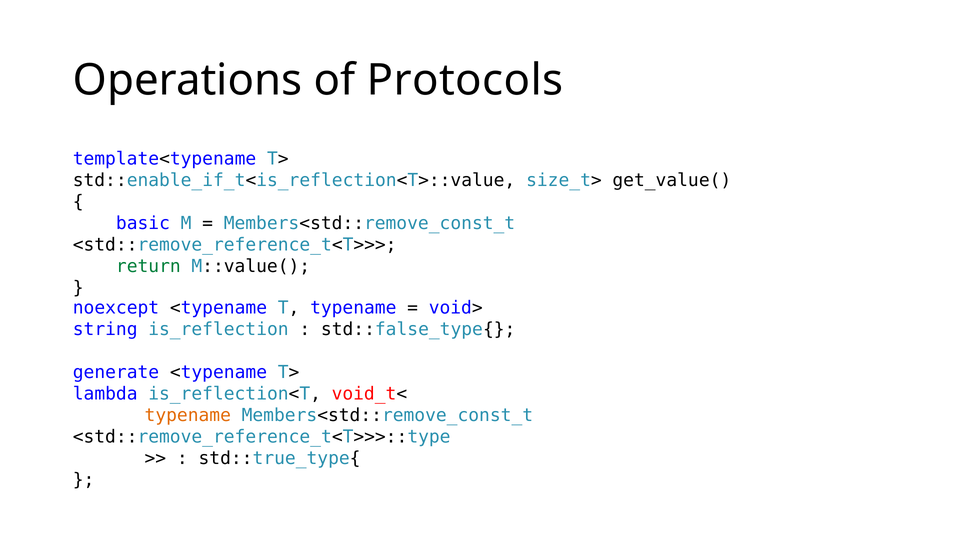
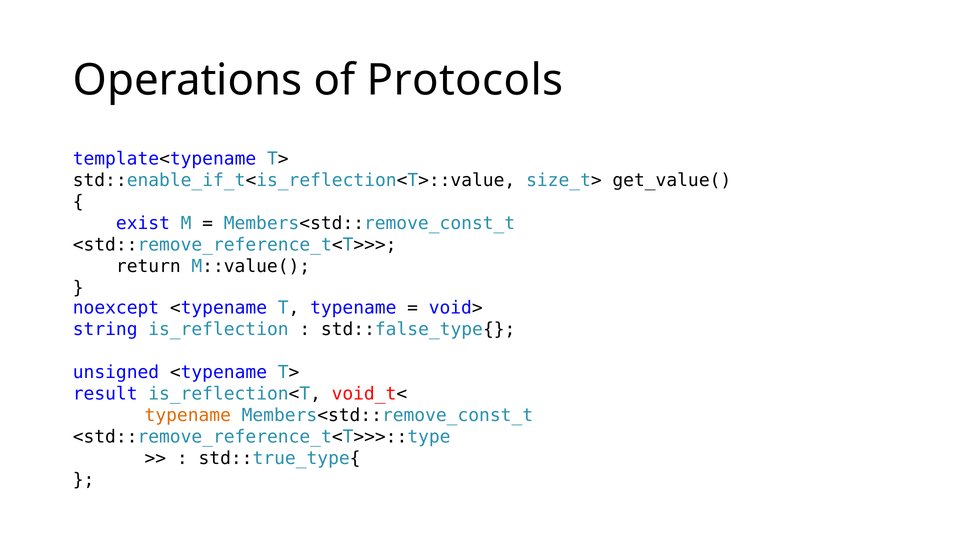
basic: basic -> exist (143, 223)
return colour: green -> black (148, 266)
generate: generate -> unsigned (116, 372)
lambda: lambda -> result (105, 394)
